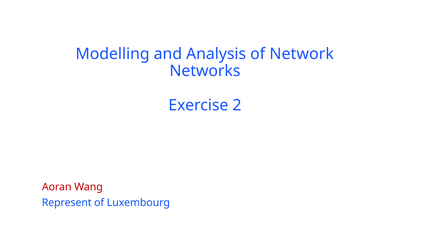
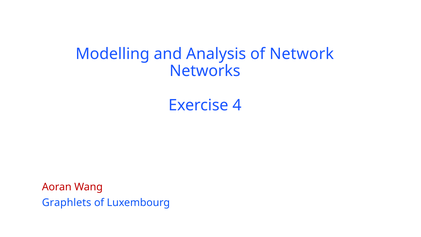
2: 2 -> 4 (237, 105)
Represent: Represent -> Graphlets (67, 203)
